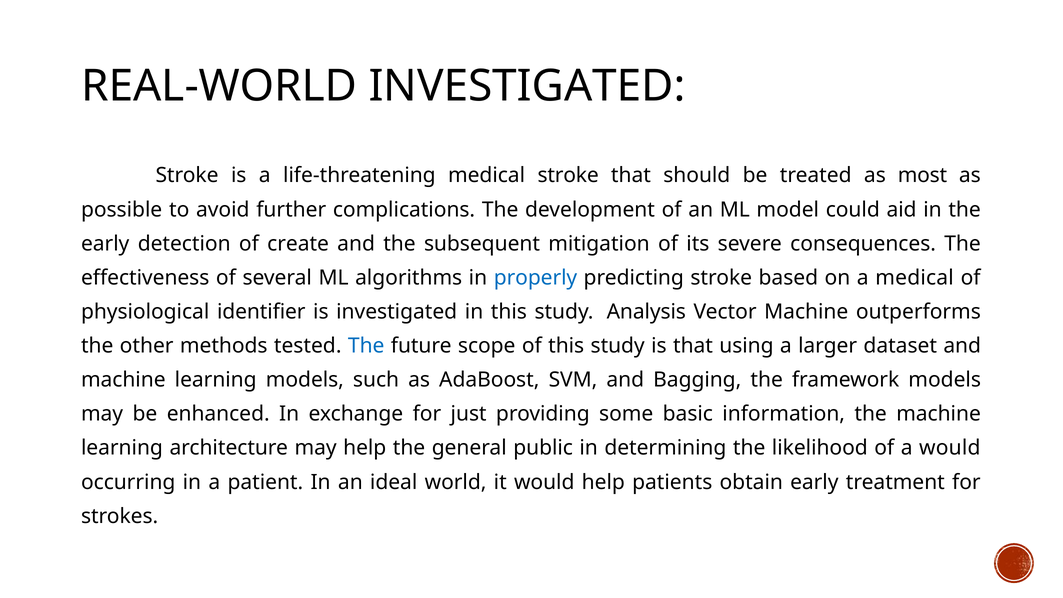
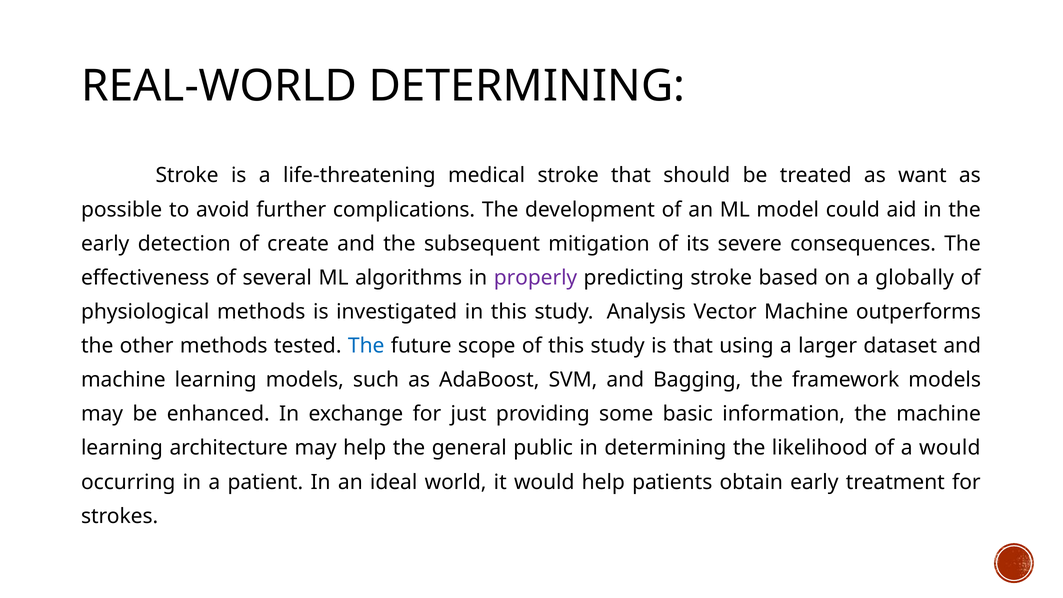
REAL-WORLD INVESTIGATED: INVESTIGATED -> DETERMINING (527, 86)
most: most -> want (922, 176)
properly colour: blue -> purple (535, 278)
a medical: medical -> globally (915, 278)
physiological identifier: identifier -> methods (261, 312)
